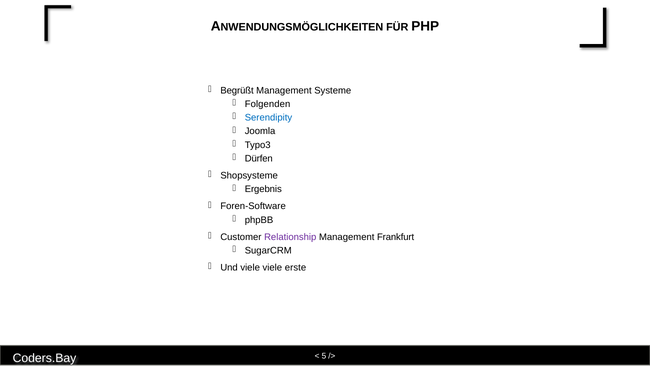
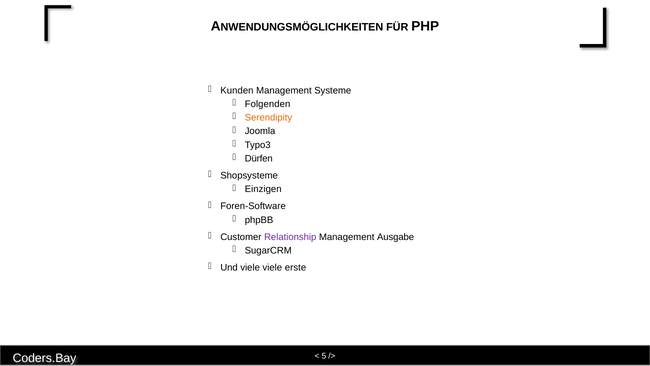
Begrüßt: Begrüßt -> Kunden (237, 90)
Serendipity colour: blue -> orange (268, 118)
Ergebnis: Ergebnis -> Einzigen (263, 189)
Frankfurt: Frankfurt -> Ausgabe (396, 237)
